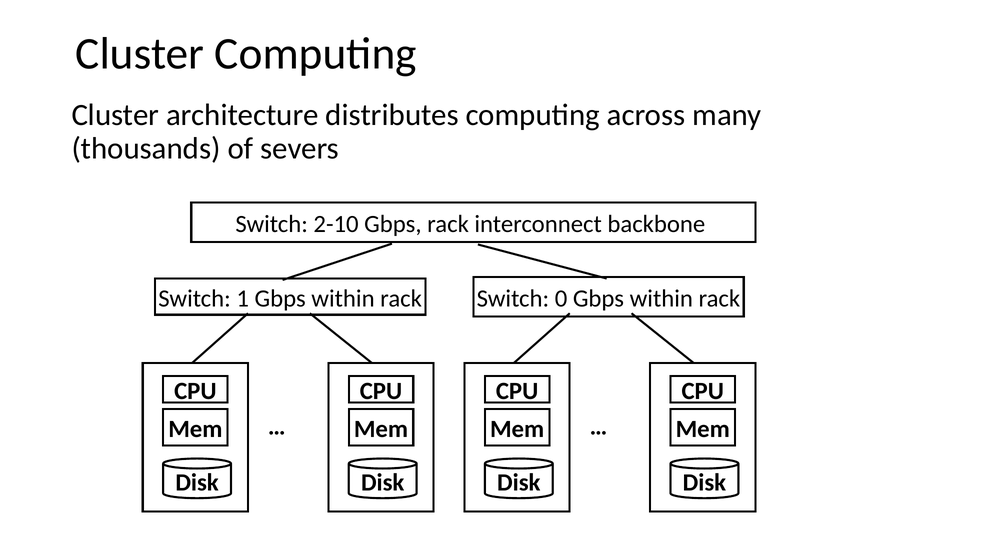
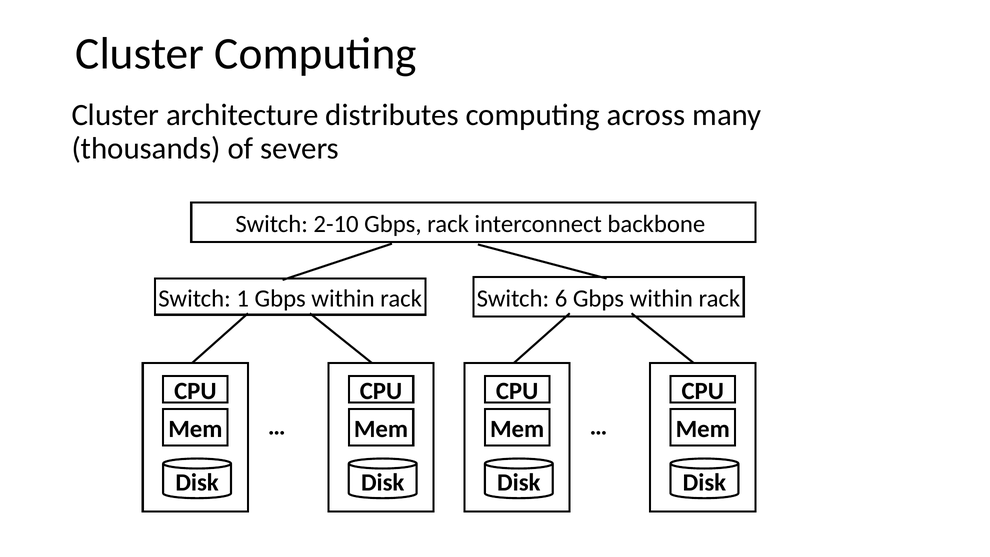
0: 0 -> 6 (561, 298)
